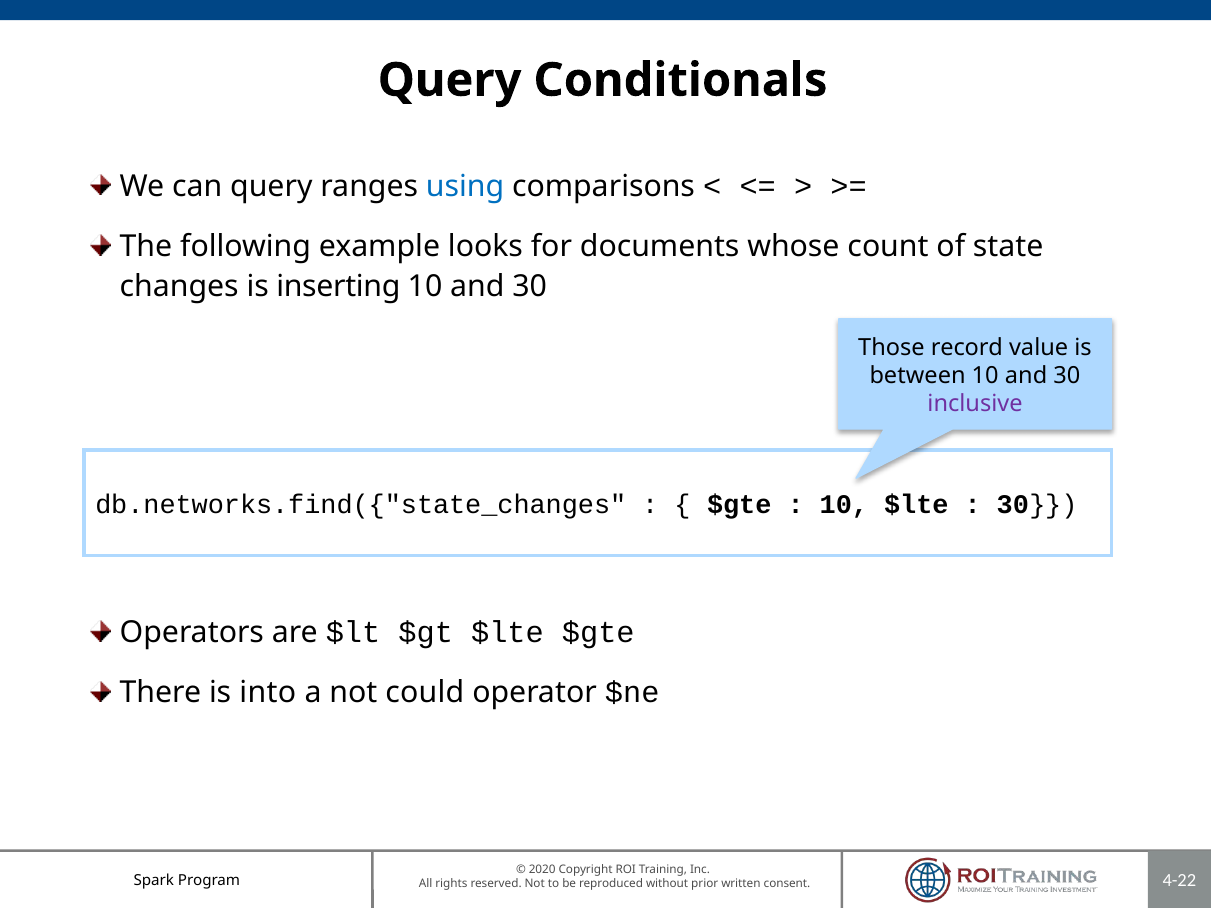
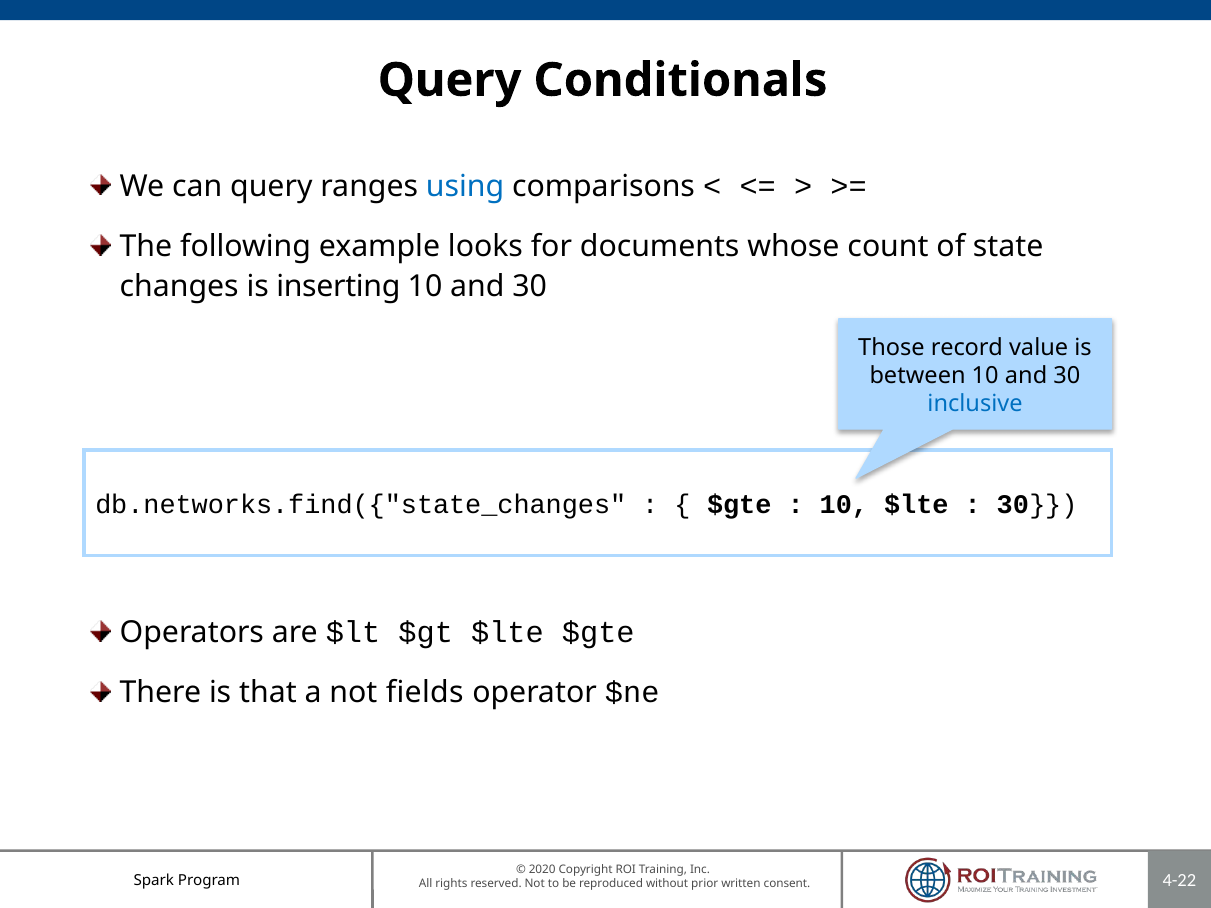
inclusive colour: purple -> blue (975, 404)
into: into -> that (268, 693)
could: could -> fields (425, 693)
